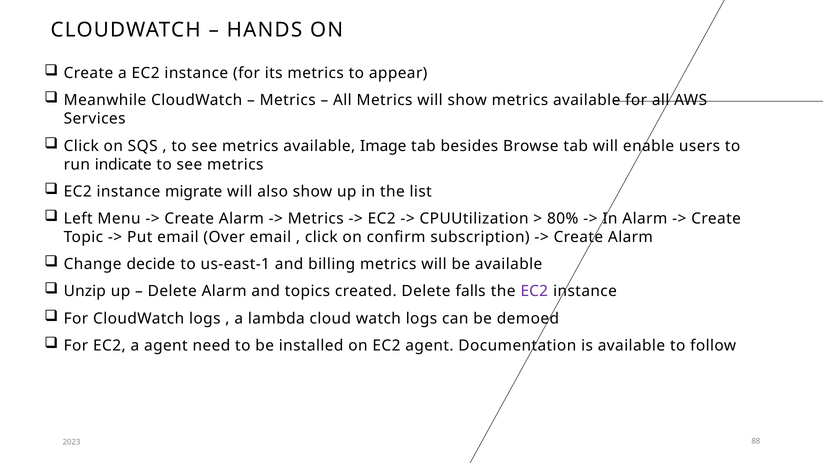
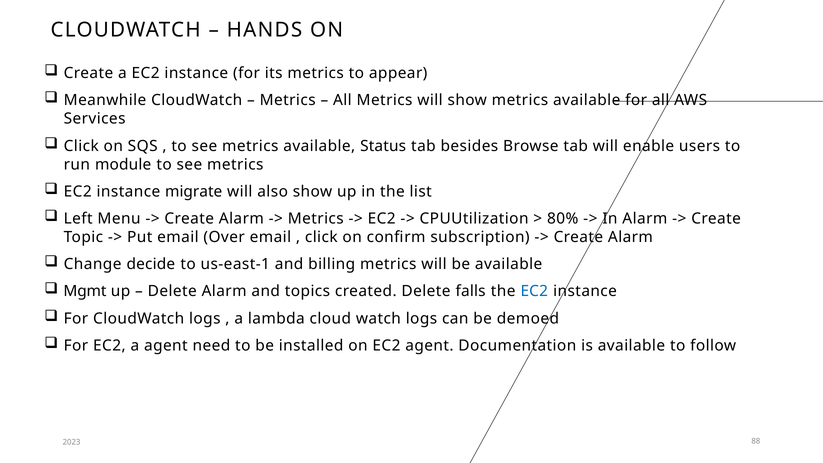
Image: Image -> Status (383, 146)
indicate: indicate -> module (123, 164)
Unzip: Unzip -> Mgmt (85, 291)
EC2 colour: purple -> blue (534, 291)
